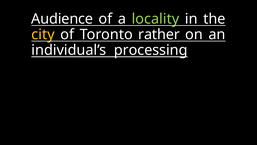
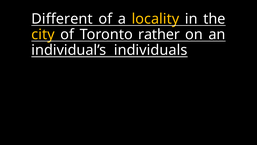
Audience: Audience -> Different (62, 19)
locality colour: light green -> yellow (155, 19)
processing: processing -> individuals (151, 50)
